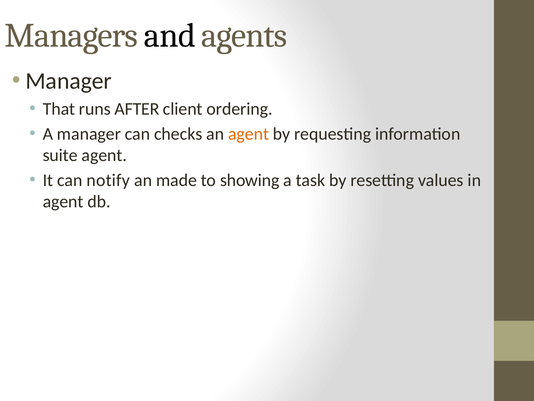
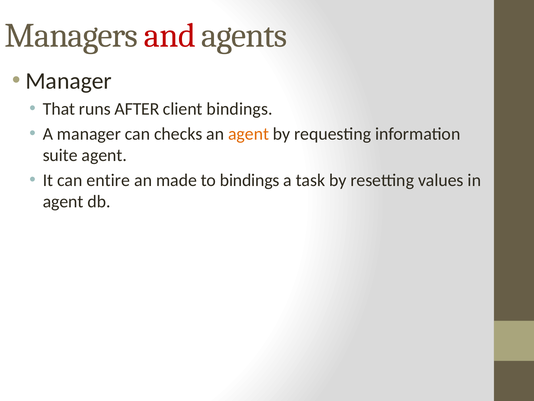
and colour: black -> red (170, 35)
client ordering: ordering -> bindings (240, 109)
notify: notify -> entire (108, 180)
to showing: showing -> bindings (250, 180)
